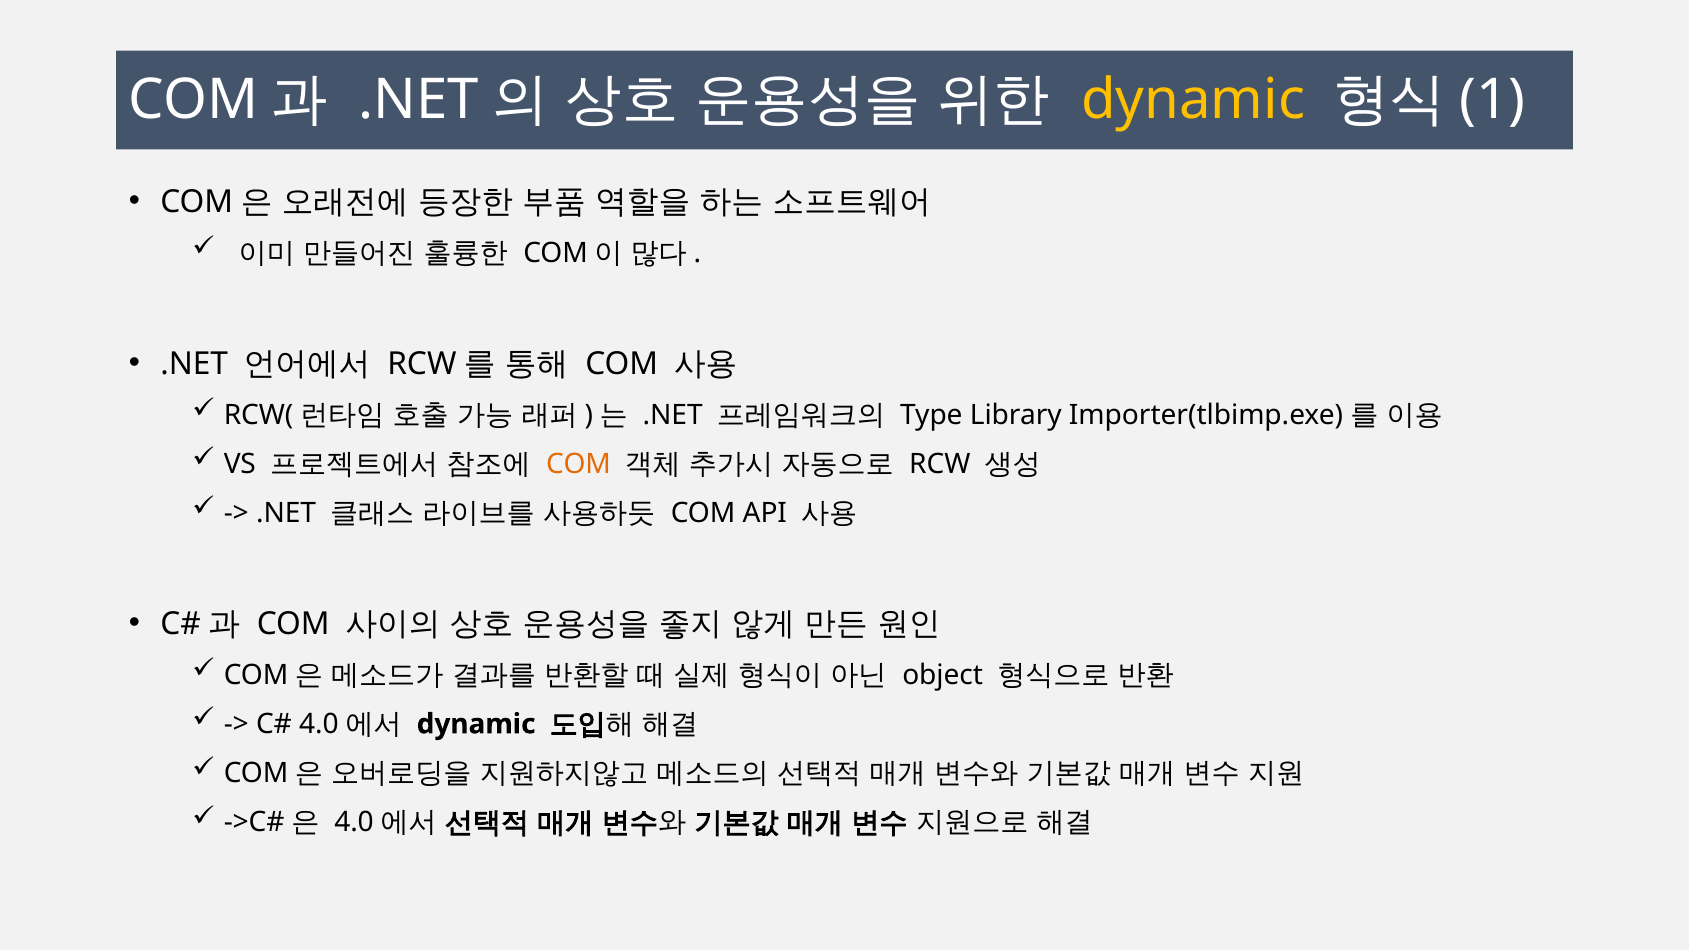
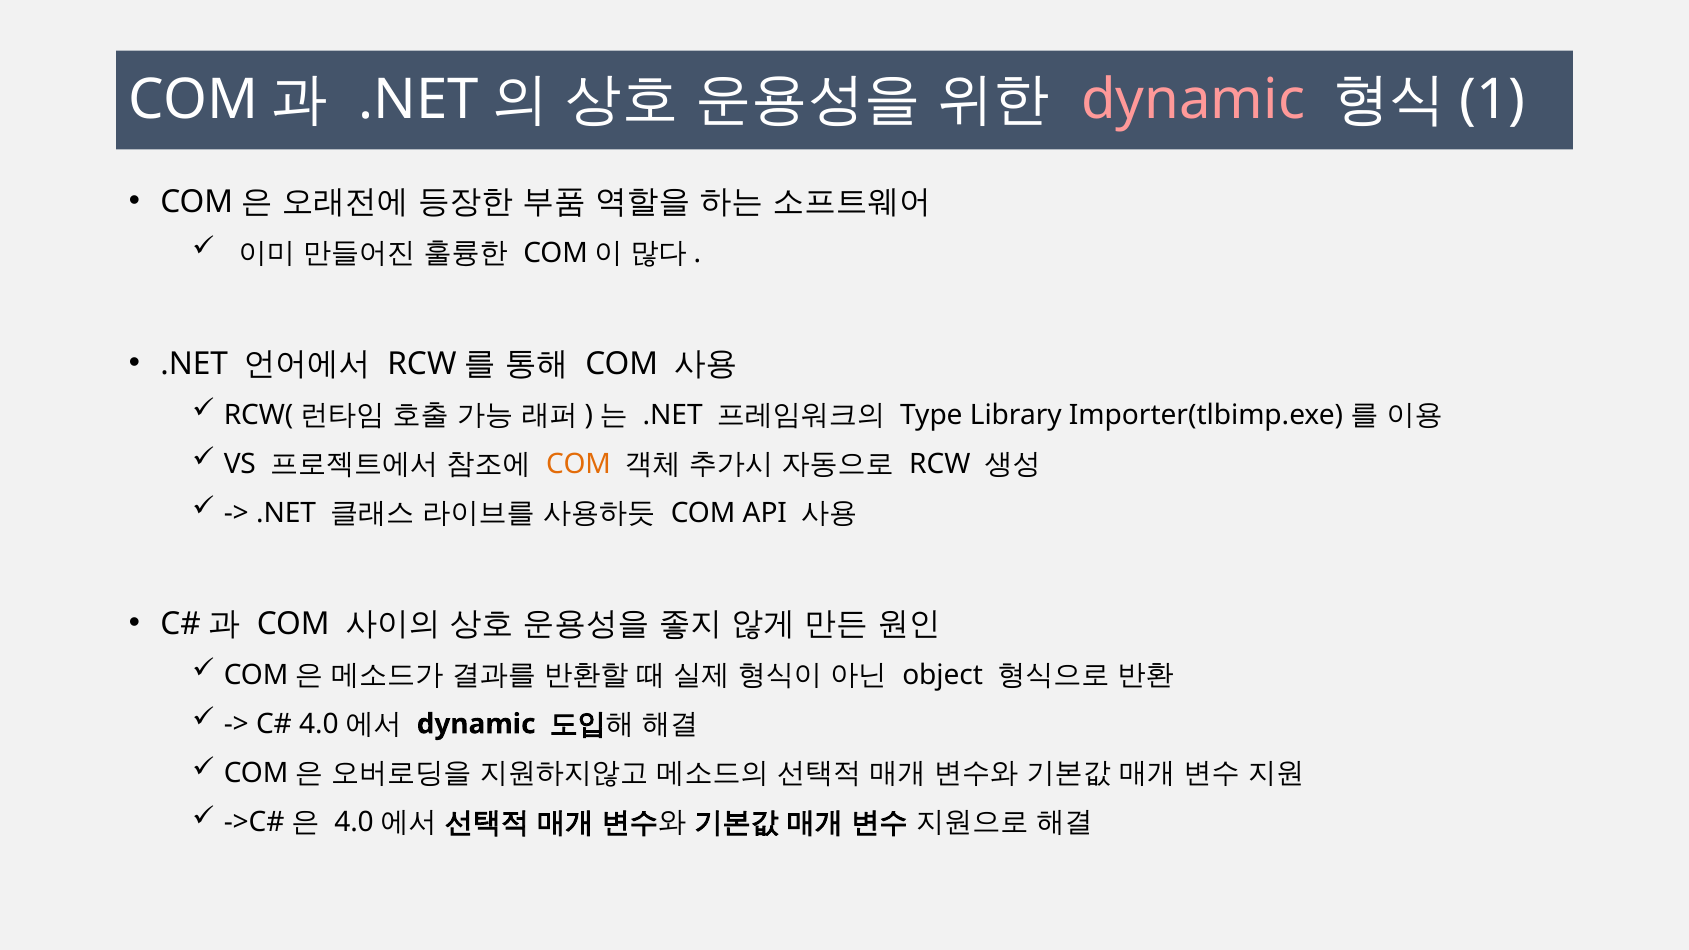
dynamic colour: yellow -> pink (1193, 100)
